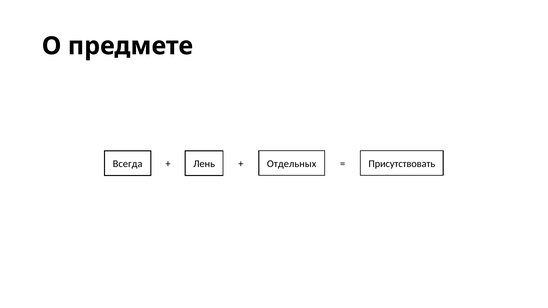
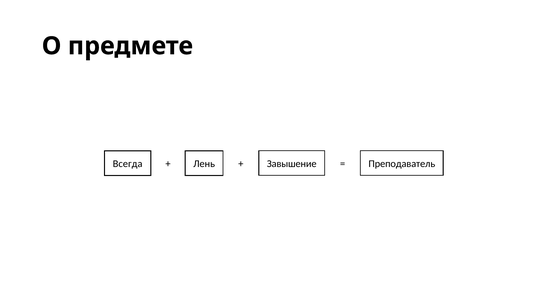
Отдельных: Отдельных -> Завышение (292, 164)
Присутствовать: Присутствовать -> Преподаватель (402, 164)
